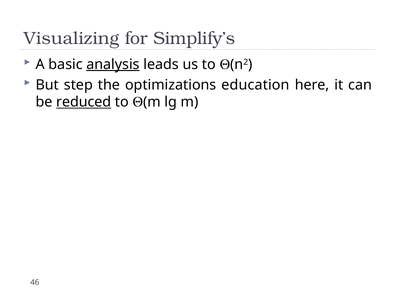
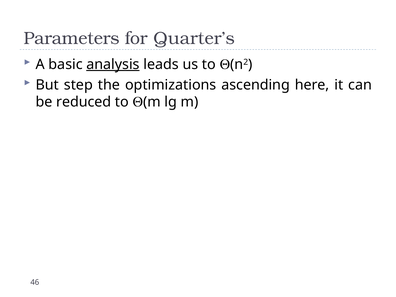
Visualizing: Visualizing -> Parameters (72, 38)
Simplify’s: Simplify’s -> Quarter’s (194, 38)
education: education -> ascending (256, 85)
reduced underline: present -> none (84, 102)
